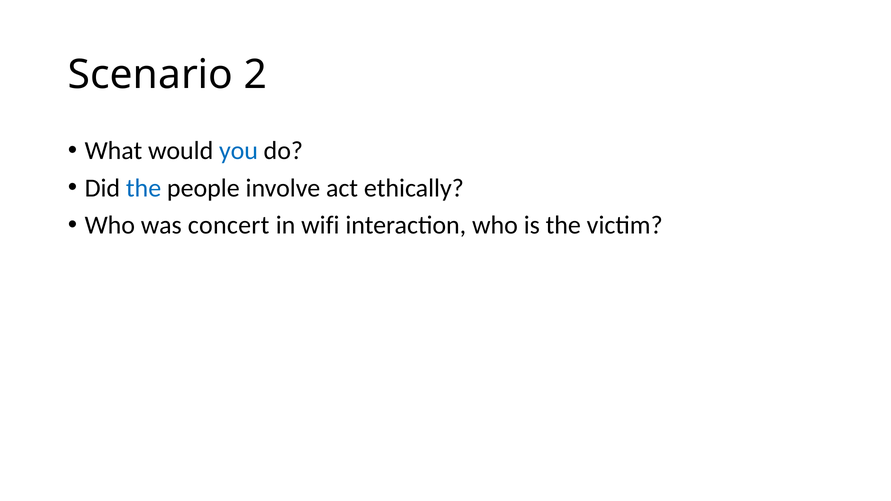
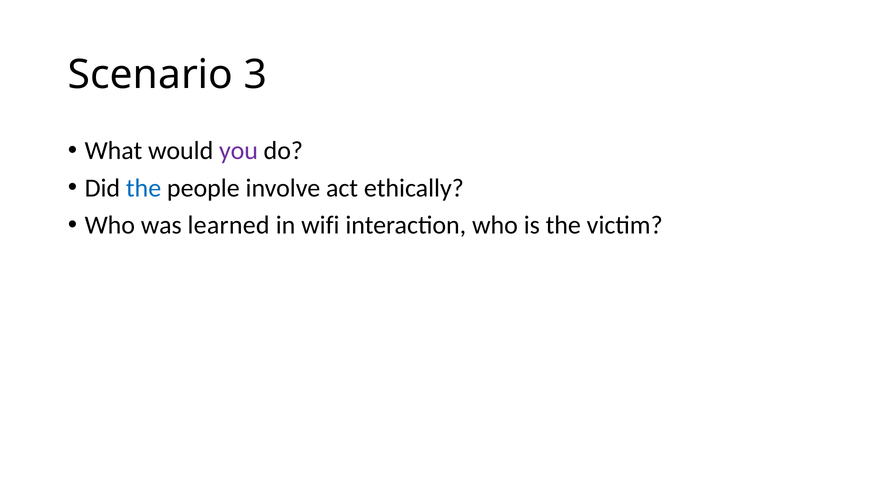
2: 2 -> 3 (255, 75)
you colour: blue -> purple (239, 151)
concert: concert -> learned (229, 225)
